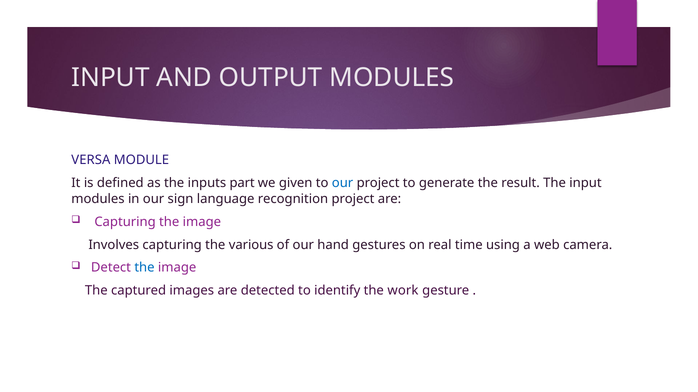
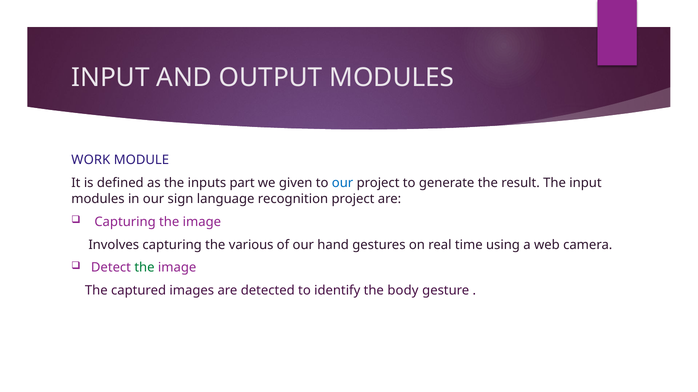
VERSA: VERSA -> WORK (91, 160)
the colour: blue -> green (144, 268)
work: work -> body (403, 291)
